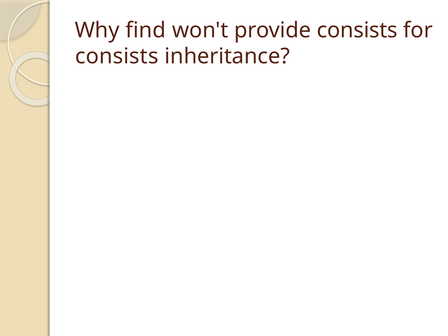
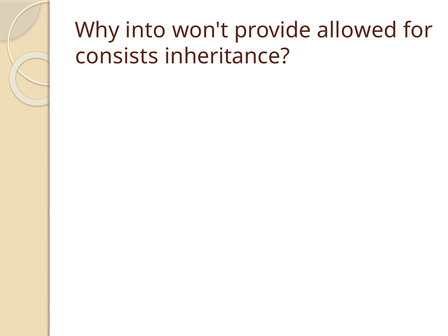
find: find -> into (146, 30)
provide consists: consists -> allowed (357, 30)
